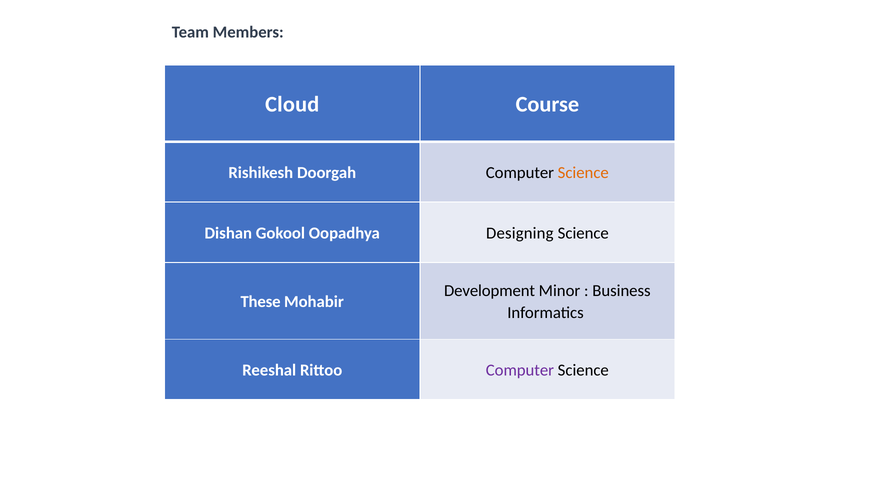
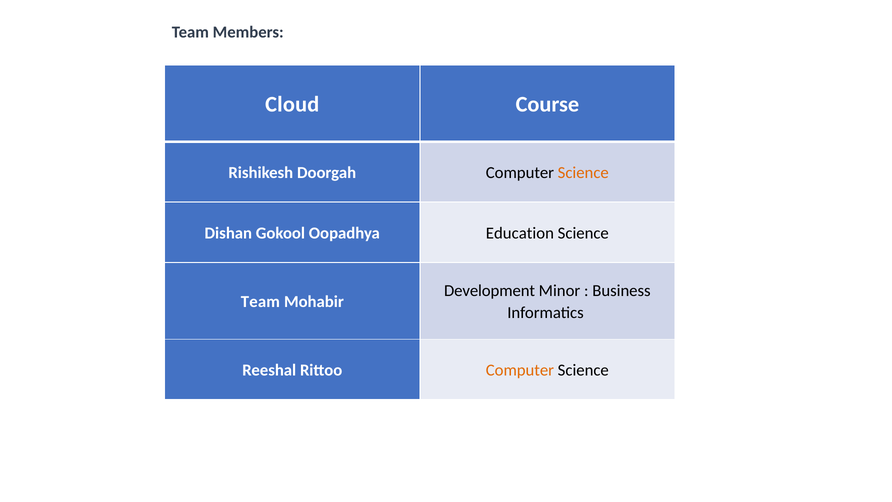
Designing: Designing -> Education (520, 233)
These: These -> Team (260, 302)
Computer colour: purple -> orange (520, 370)
